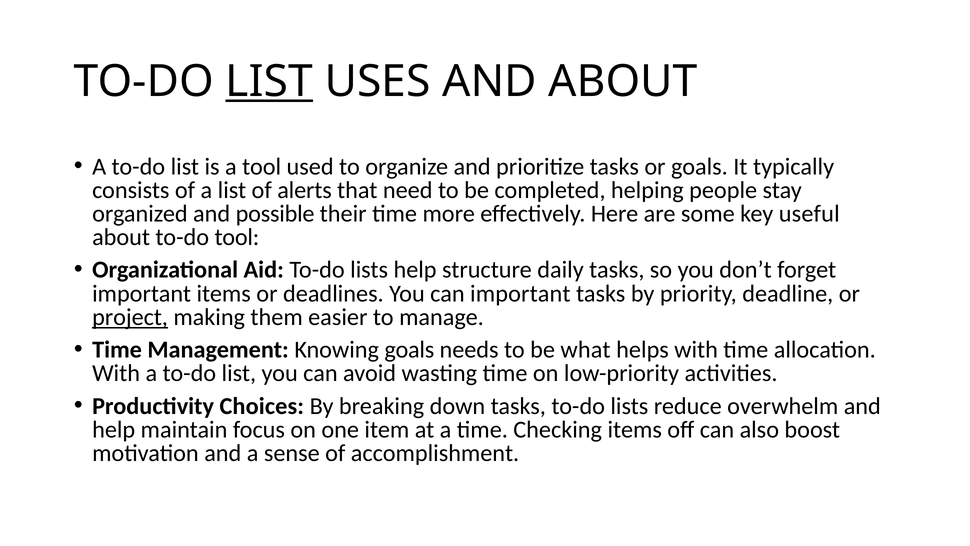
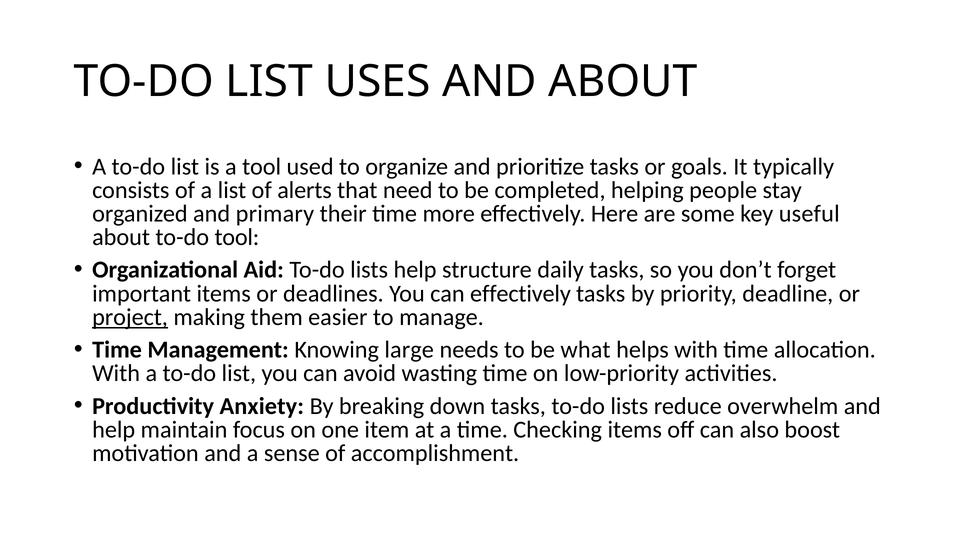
LIST underline: present -> none (269, 81)
possible: possible -> primary (275, 214)
can important: important -> effectively (520, 293)
Knowing goals: goals -> large (409, 350)
Choices: Choices -> Anxiety (262, 406)
